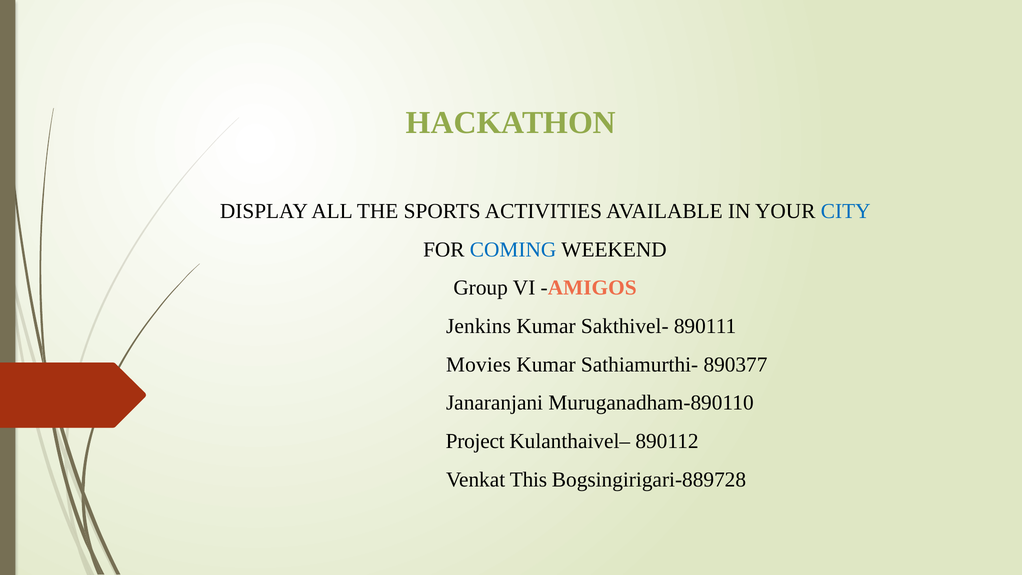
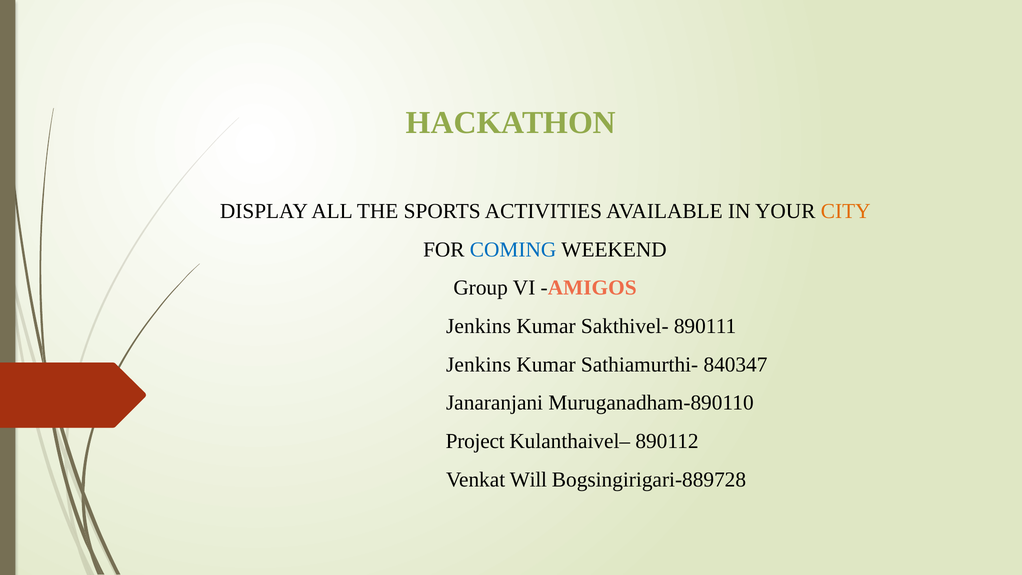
CITY colour: blue -> orange (846, 211)
Movies: Movies -> Jenkins (478, 364)
890377: 890377 -> 840347 (735, 364)
This: This -> Will (528, 479)
